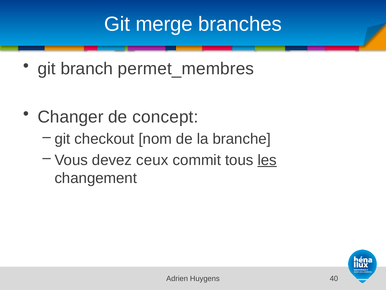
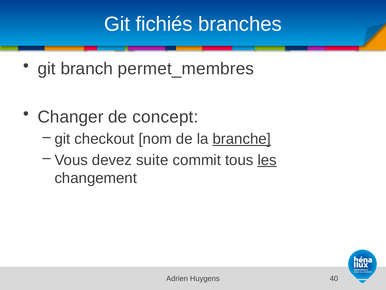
merge: merge -> fichiés (164, 24)
branche underline: none -> present (242, 139)
ceux: ceux -> suite (152, 160)
